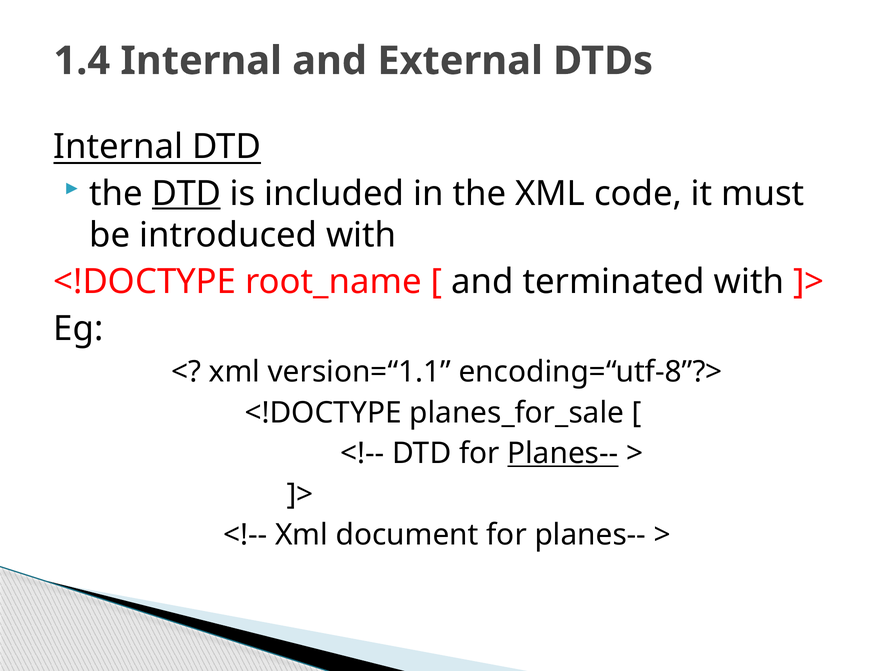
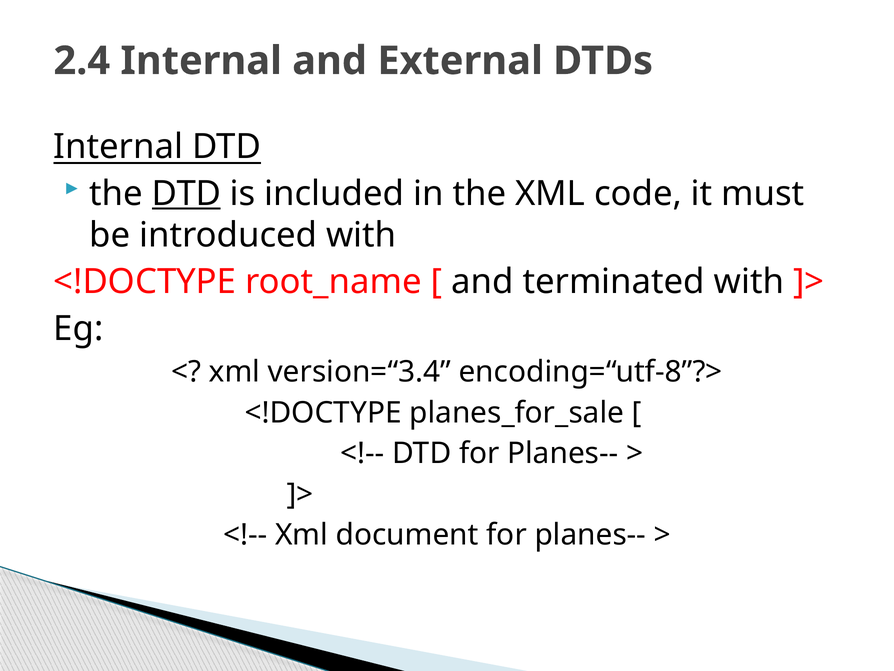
1.4: 1.4 -> 2.4 (82, 61)
version=“1.1: version=“1.1 -> version=“3.4 (359, 372)
Planes-- underline: present -> none (563, 453)
